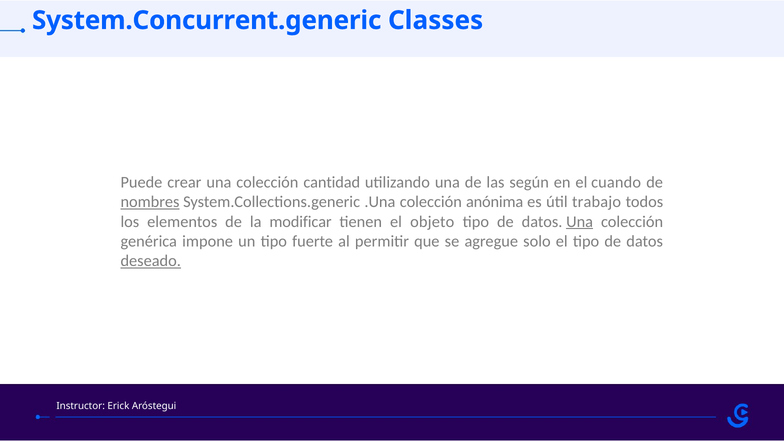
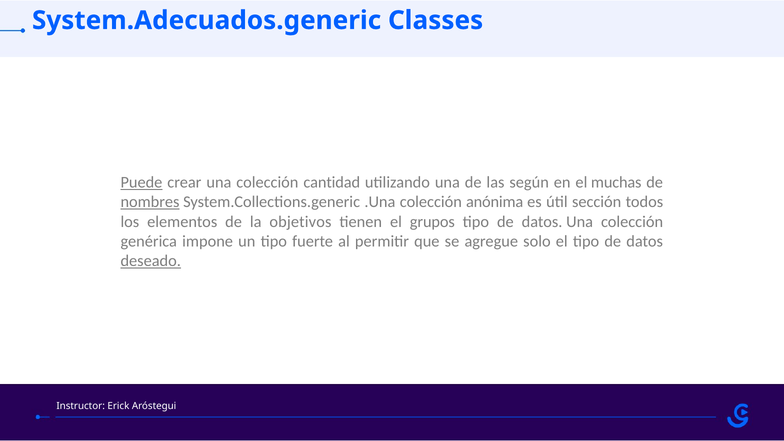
System.Concurrent.generic: System.Concurrent.generic -> System.Adecuados.generic (207, 20)
Puede underline: none -> present (141, 182)
cuando: cuando -> muchas (616, 182)
trabajo: trabajo -> sección (597, 202)
modificar: modificar -> objetivos (300, 222)
objeto: objeto -> grupos (432, 222)
Una underline: present -> none (580, 222)
